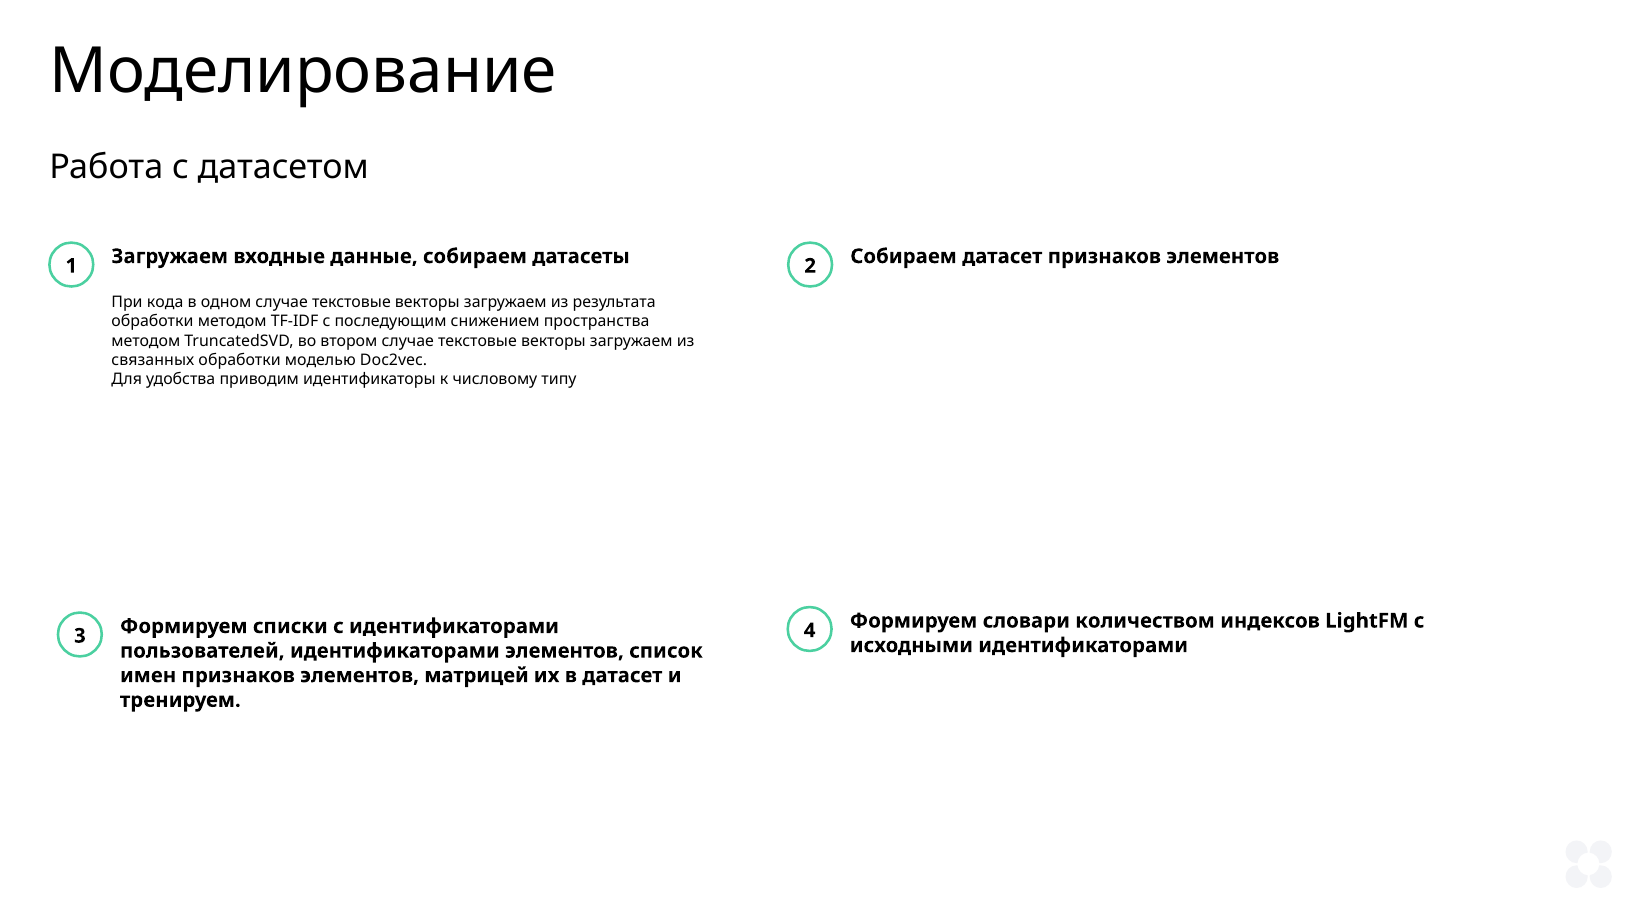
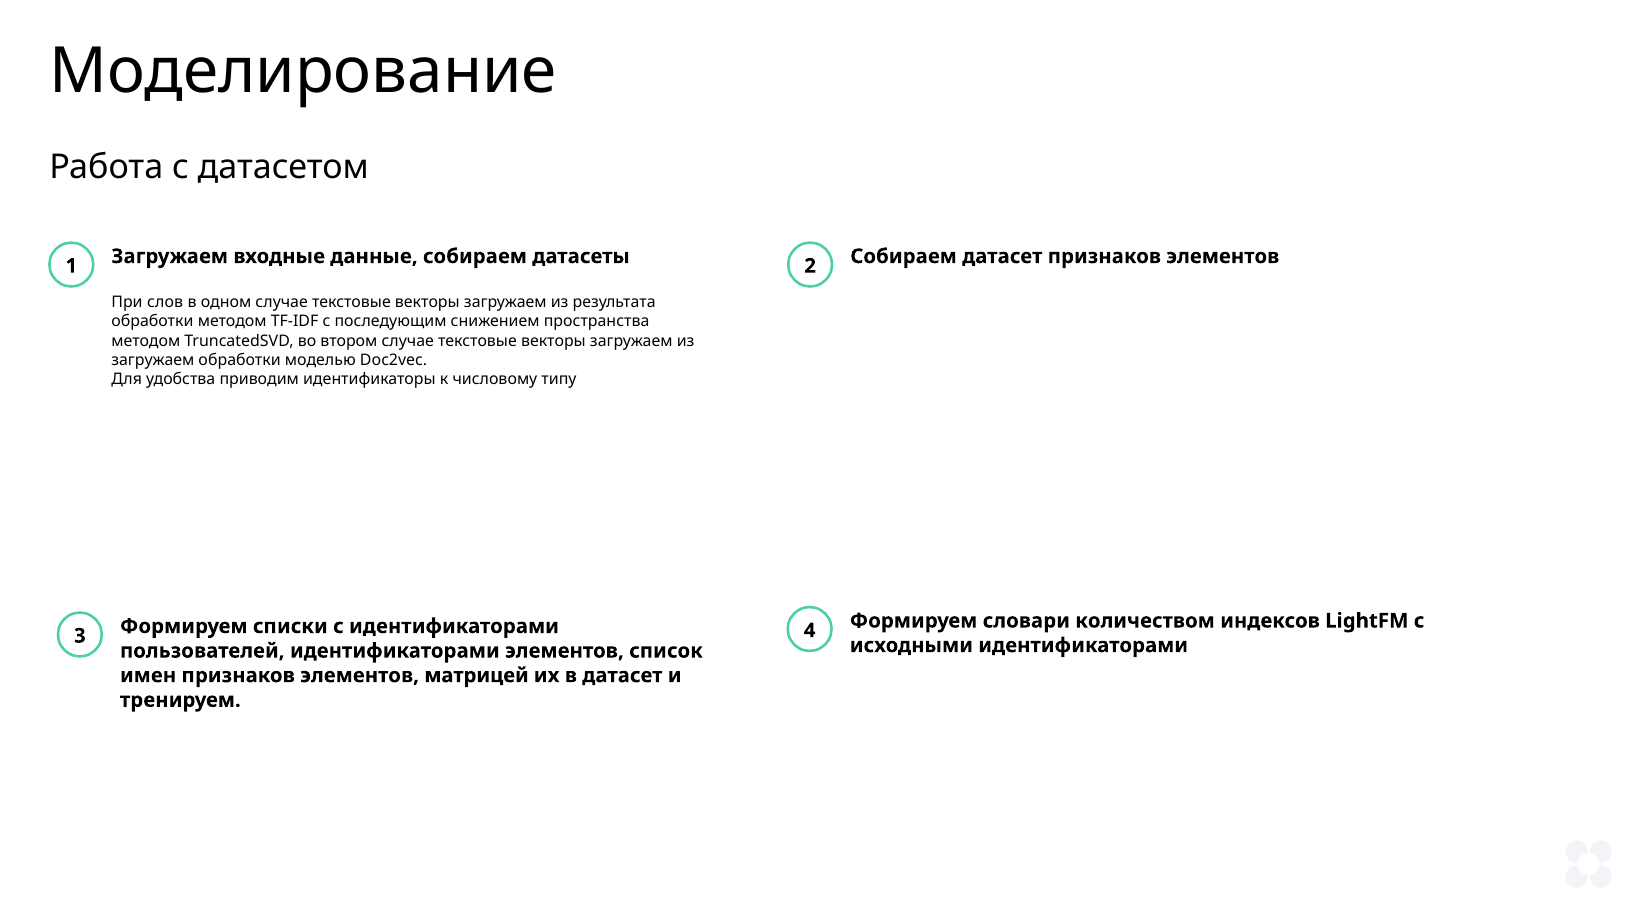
кода: кода -> слов (165, 302)
связанных: связанных -> загружаем (153, 360)
